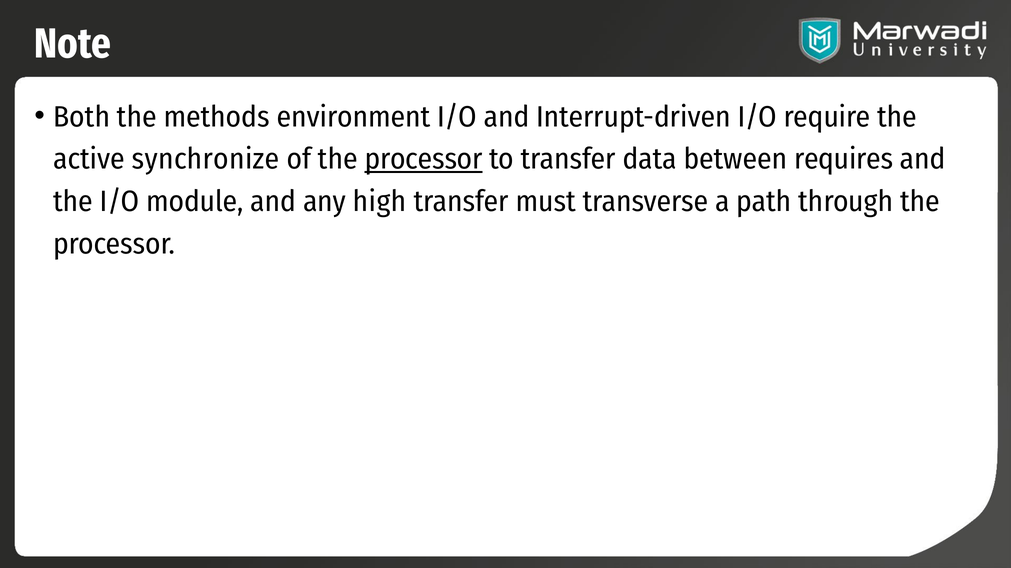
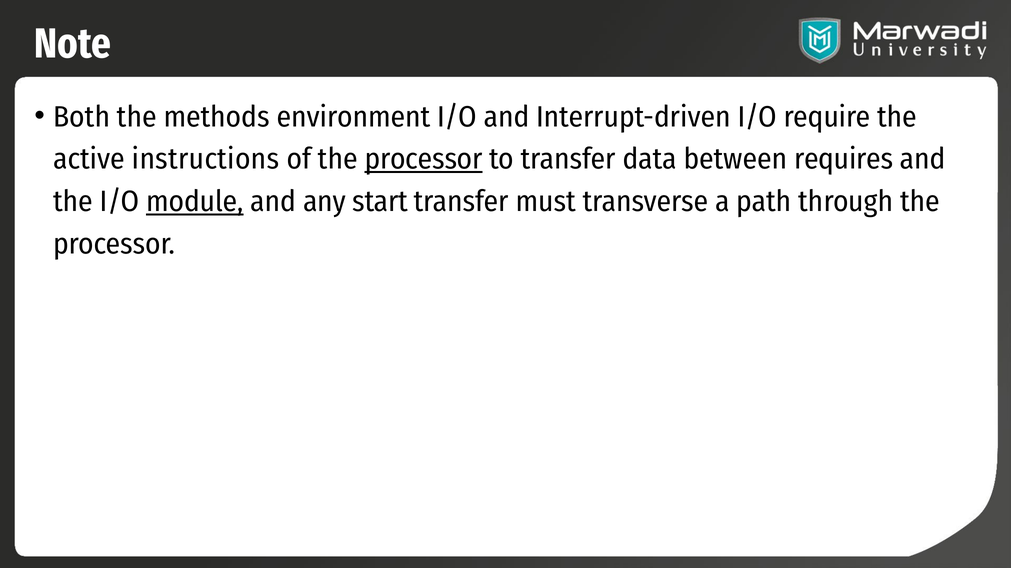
synchronize: synchronize -> instructions (206, 159)
module underline: none -> present (195, 202)
high: high -> start (380, 202)
